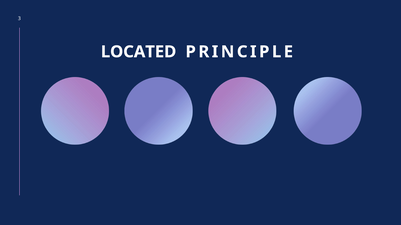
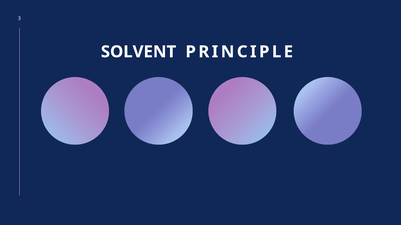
LOCATED: LOCATED -> SOLVENT (138, 52)
